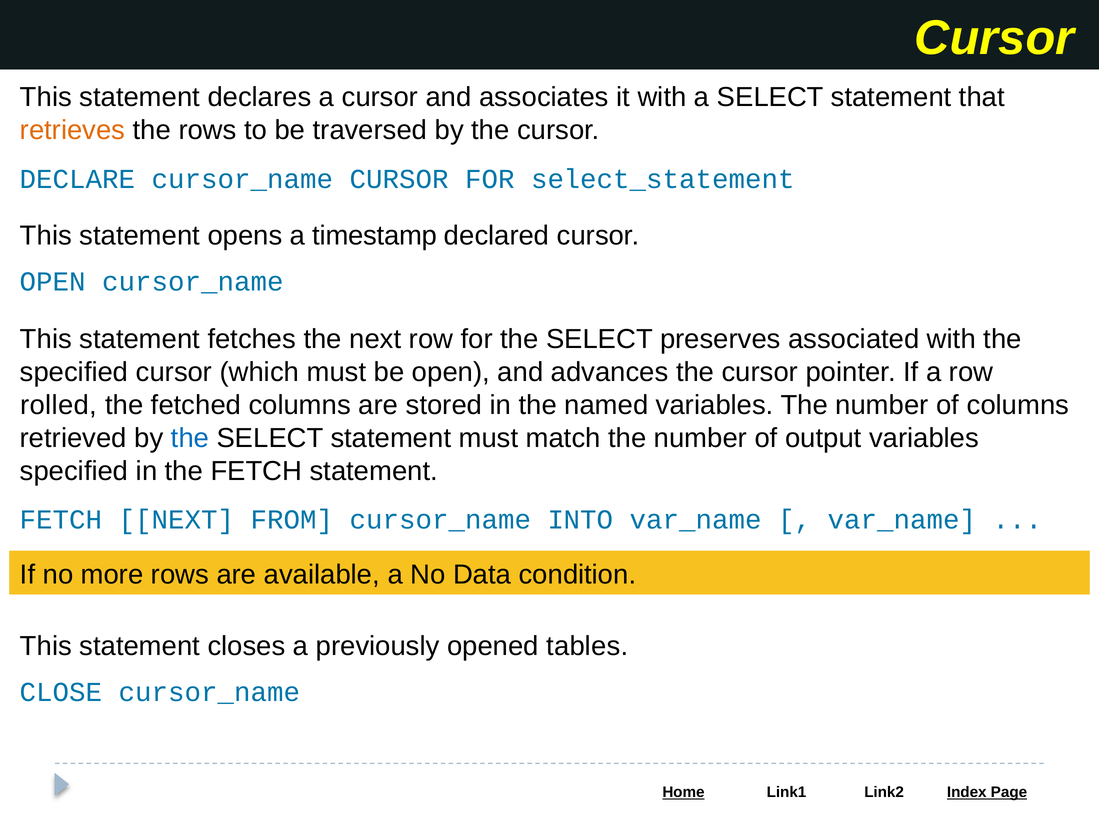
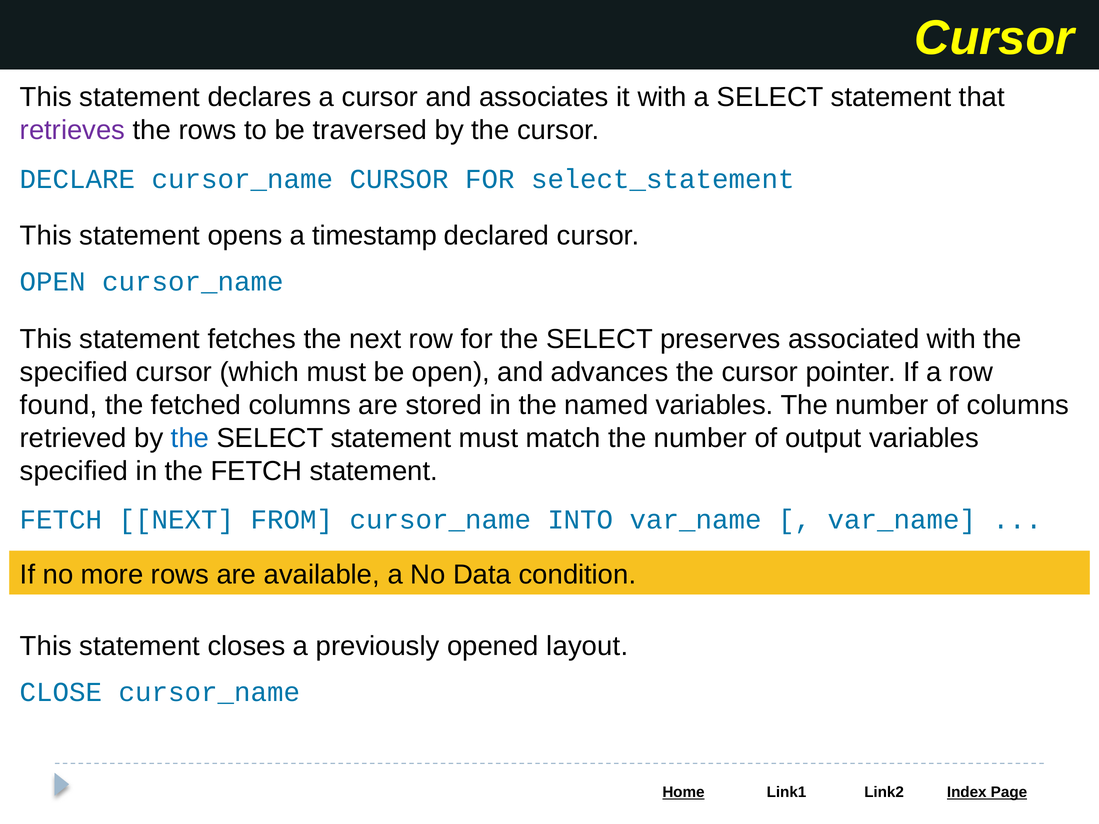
retrieves colour: orange -> purple (73, 130)
rolled: rolled -> found (59, 405)
tables: tables -> layout (587, 647)
